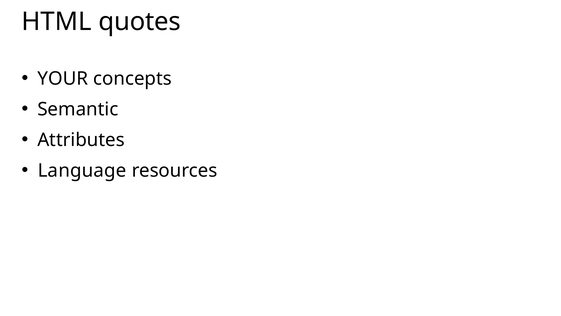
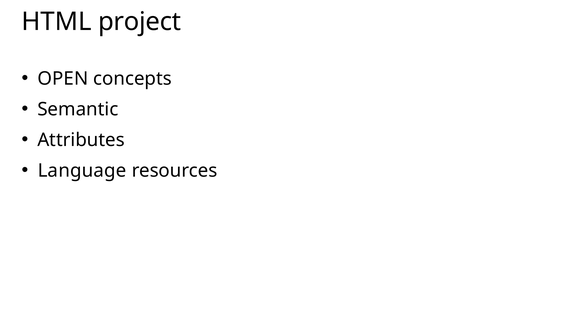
quotes: quotes -> project (140, 22)
YOUR: YOUR -> OPEN (63, 78)
